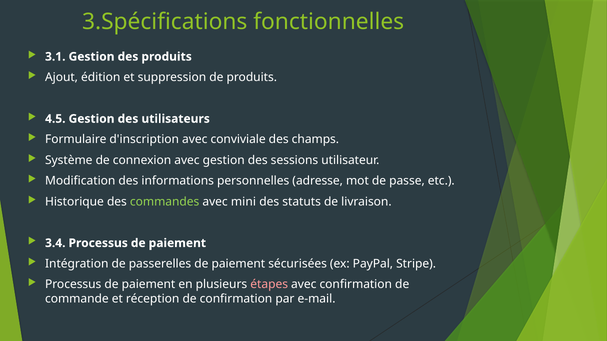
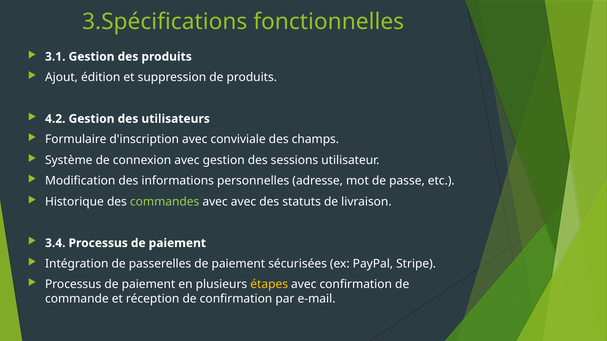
4.5: 4.5 -> 4.2 (55, 119)
avec mini: mini -> avec (244, 202)
étapes colour: pink -> yellow (269, 285)
